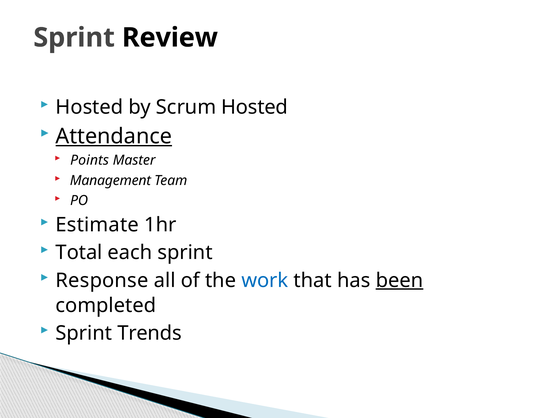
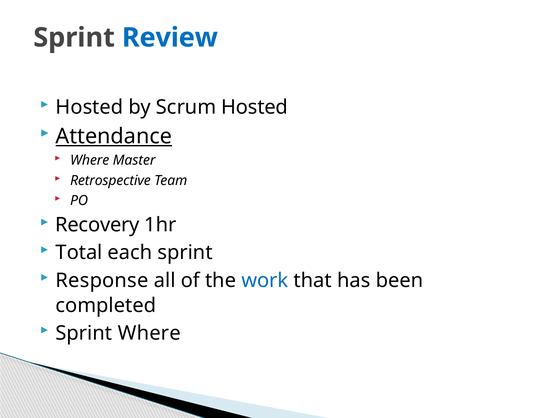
Review colour: black -> blue (170, 38)
Points: Points -> Where (90, 160)
Management: Management -> Retrospective (110, 180)
Estimate: Estimate -> Recovery (97, 225)
been underline: present -> none (399, 280)
Sprint Trends: Trends -> Where (149, 333)
